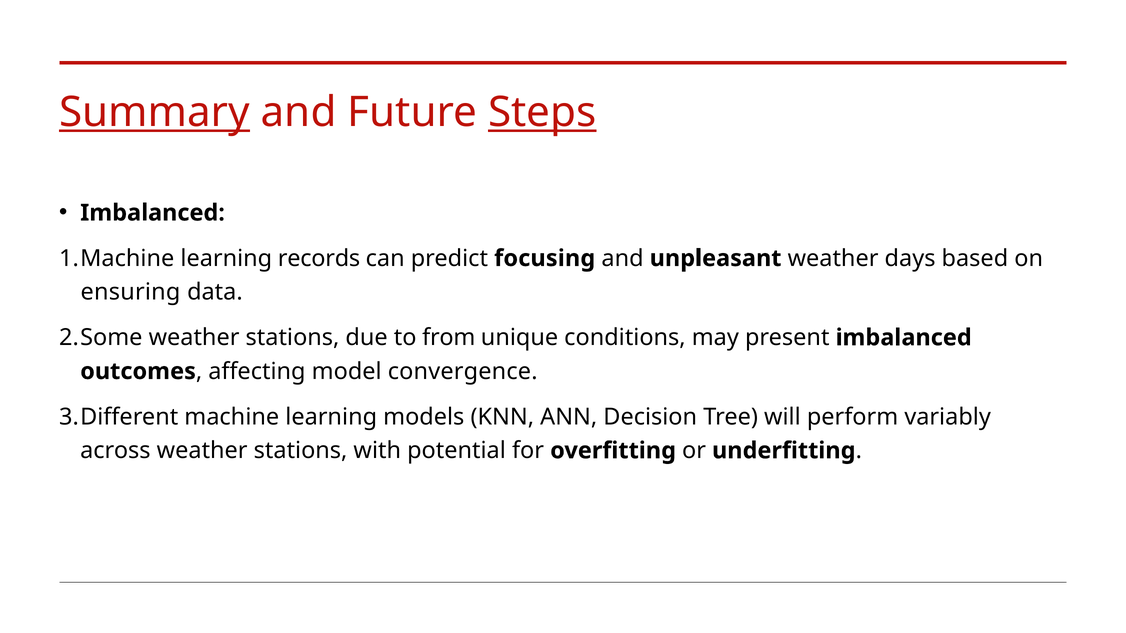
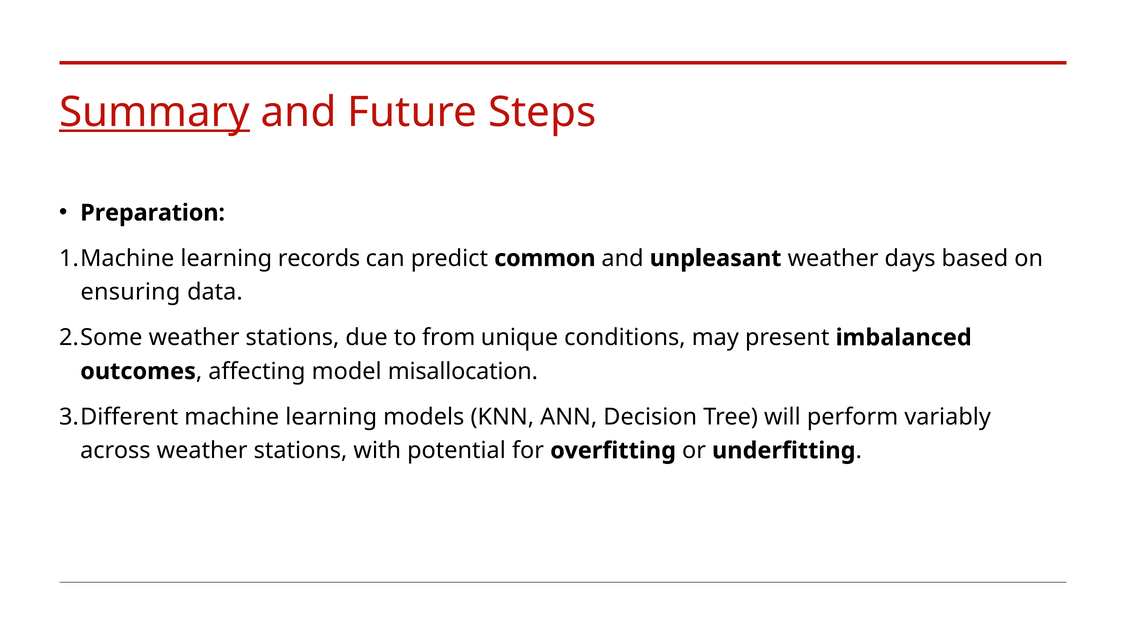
Steps underline: present -> none (542, 113)
Imbalanced: Imbalanced -> Preparation (153, 213)
focusing: focusing -> common (545, 258)
convergence: convergence -> misallocation (463, 372)
